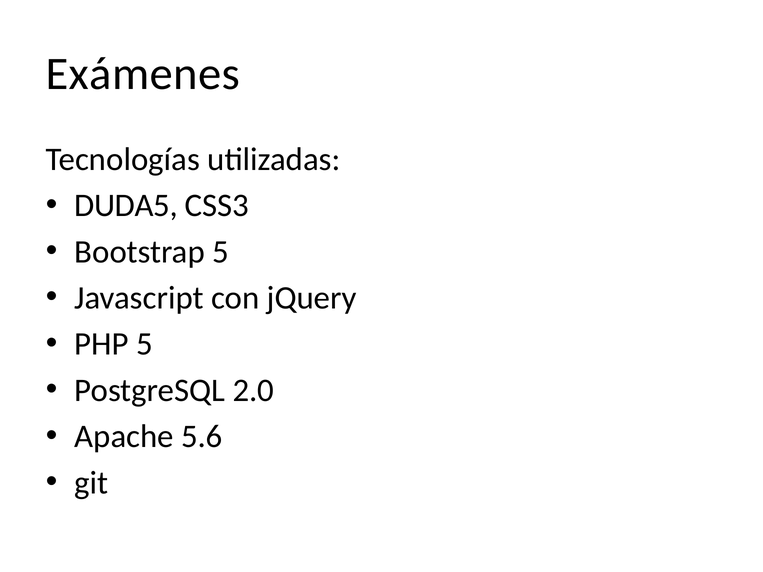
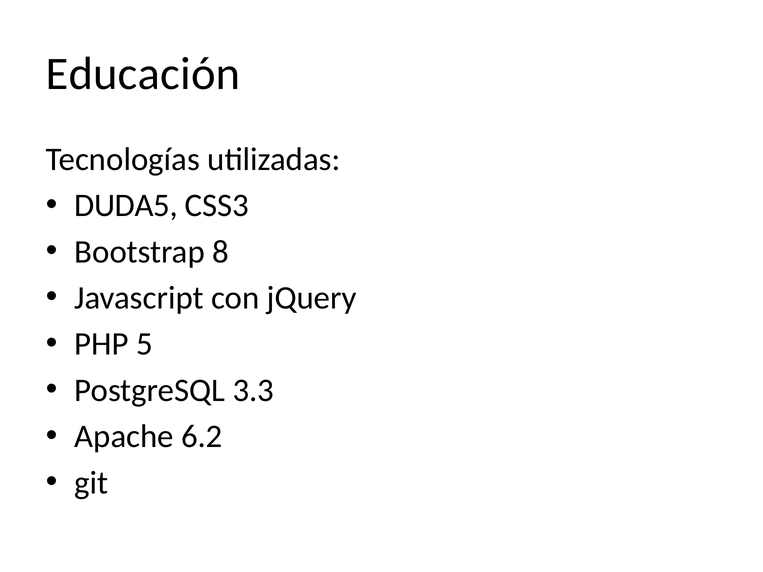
Exámenes: Exámenes -> Educación (143, 74)
Bootstrap 5: 5 -> 8 (221, 252)
2.0: 2.0 -> 3.3 (253, 391)
5.6: 5.6 -> 6.2 (202, 437)
